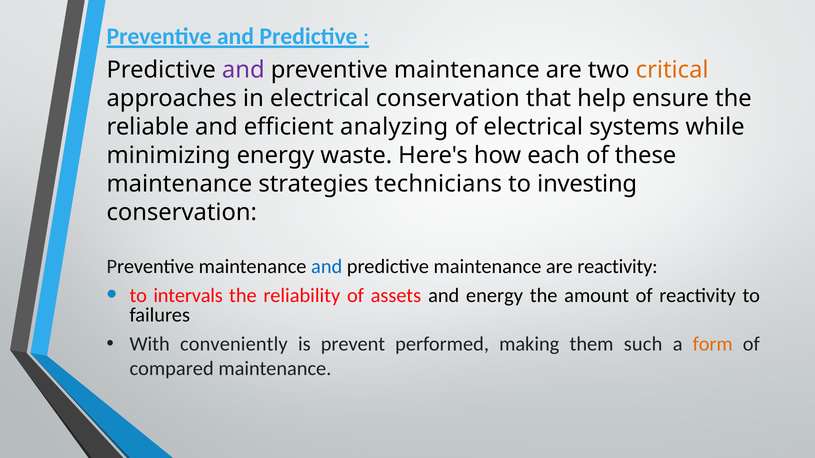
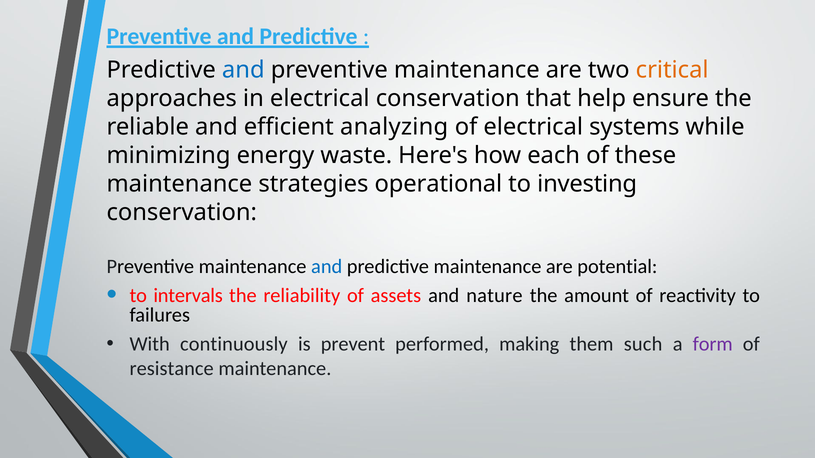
and colour: purple -> blue (243, 70)
technicians: technicians -> operational (438, 184)
are reactivity: reactivity -> potential (617, 267)
and energy: energy -> nature (494, 296)
conveniently: conveniently -> continuously (234, 345)
form colour: orange -> purple (713, 345)
compared: compared -> resistance (172, 369)
